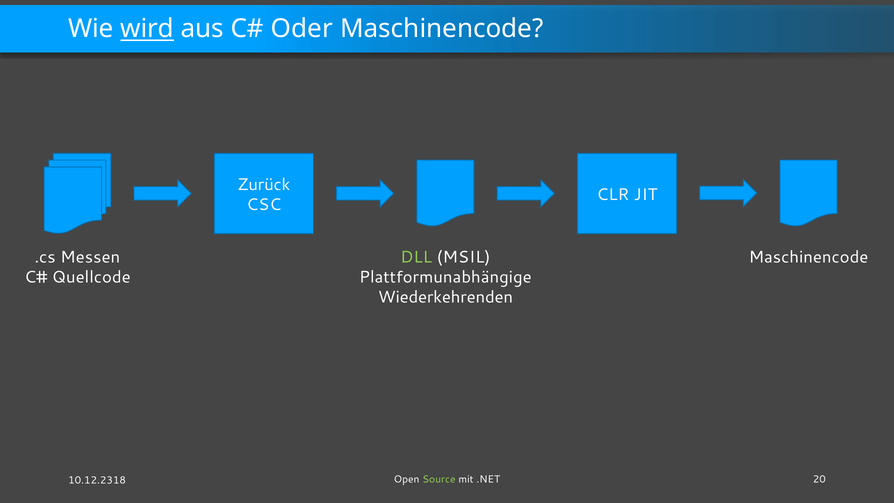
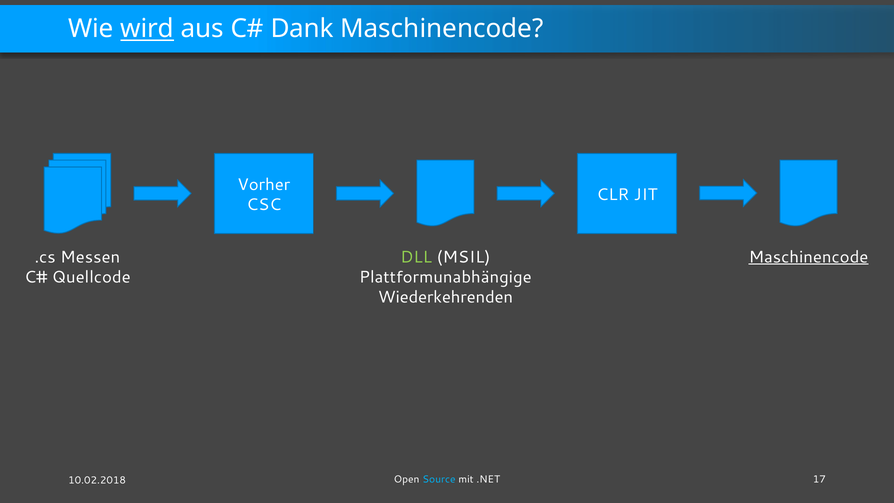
Oder: Oder -> Dank (302, 29)
Zurück: Zurück -> Vorher (264, 184)
Maschinencode underline: none -> present (809, 257)
Source colour: light green -> light blue (439, 479)
20: 20 -> 17 (819, 479)
10.12.2318: 10.12.2318 -> 10.02.2018 (97, 480)
